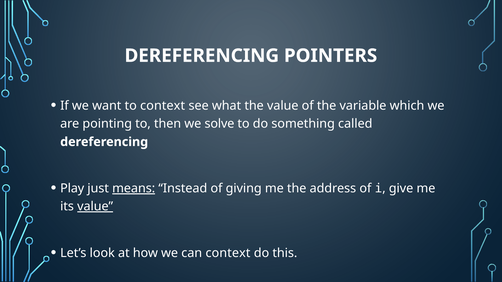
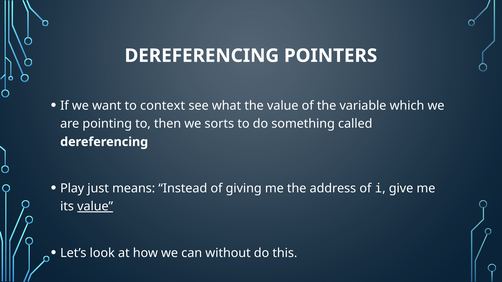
solve: solve -> sorts (219, 124)
means underline: present -> none (134, 189)
can context: context -> without (228, 253)
